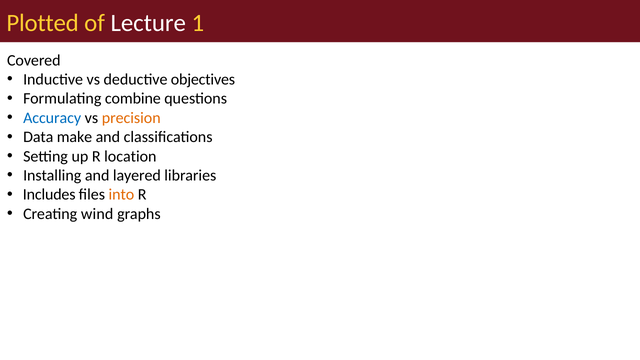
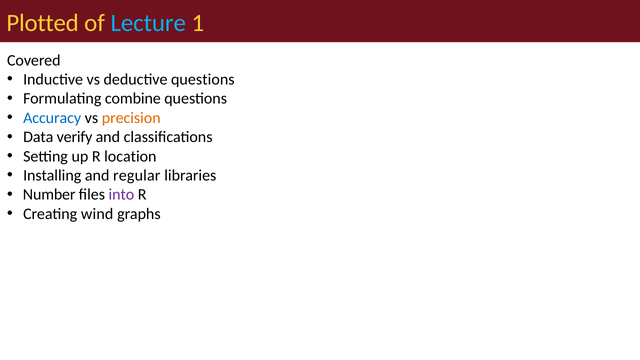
Lecture colour: white -> light blue (148, 23)
deductive objectives: objectives -> questions (203, 80)
make: make -> verify (75, 137)
layered: layered -> regular (137, 176)
Includes: Includes -> Number (49, 195)
into colour: orange -> purple (121, 195)
